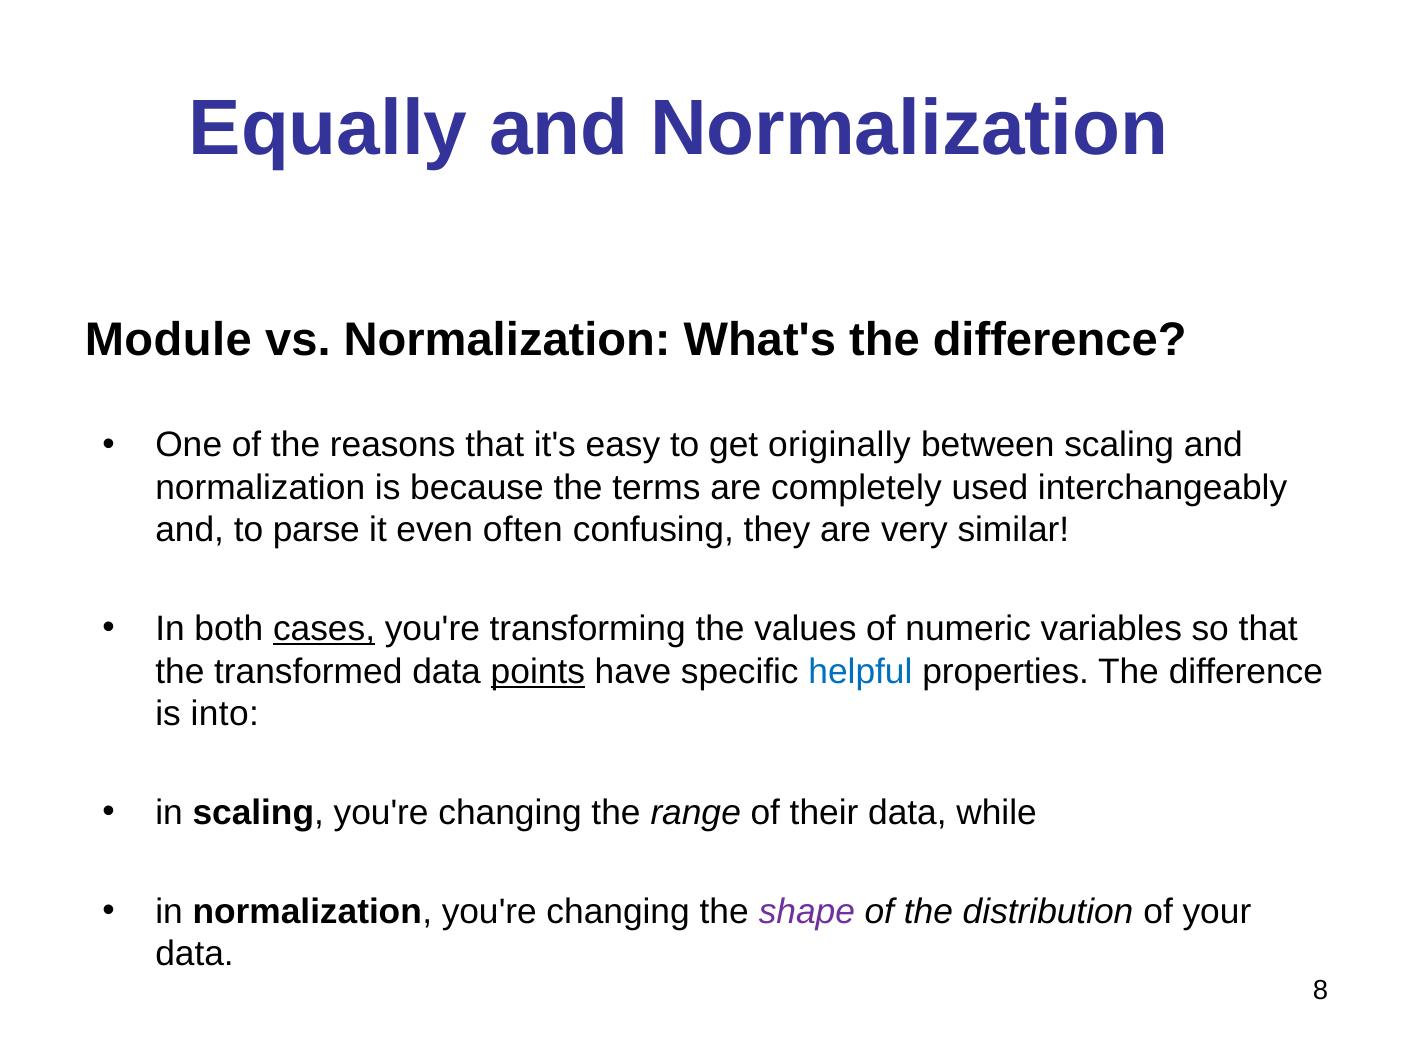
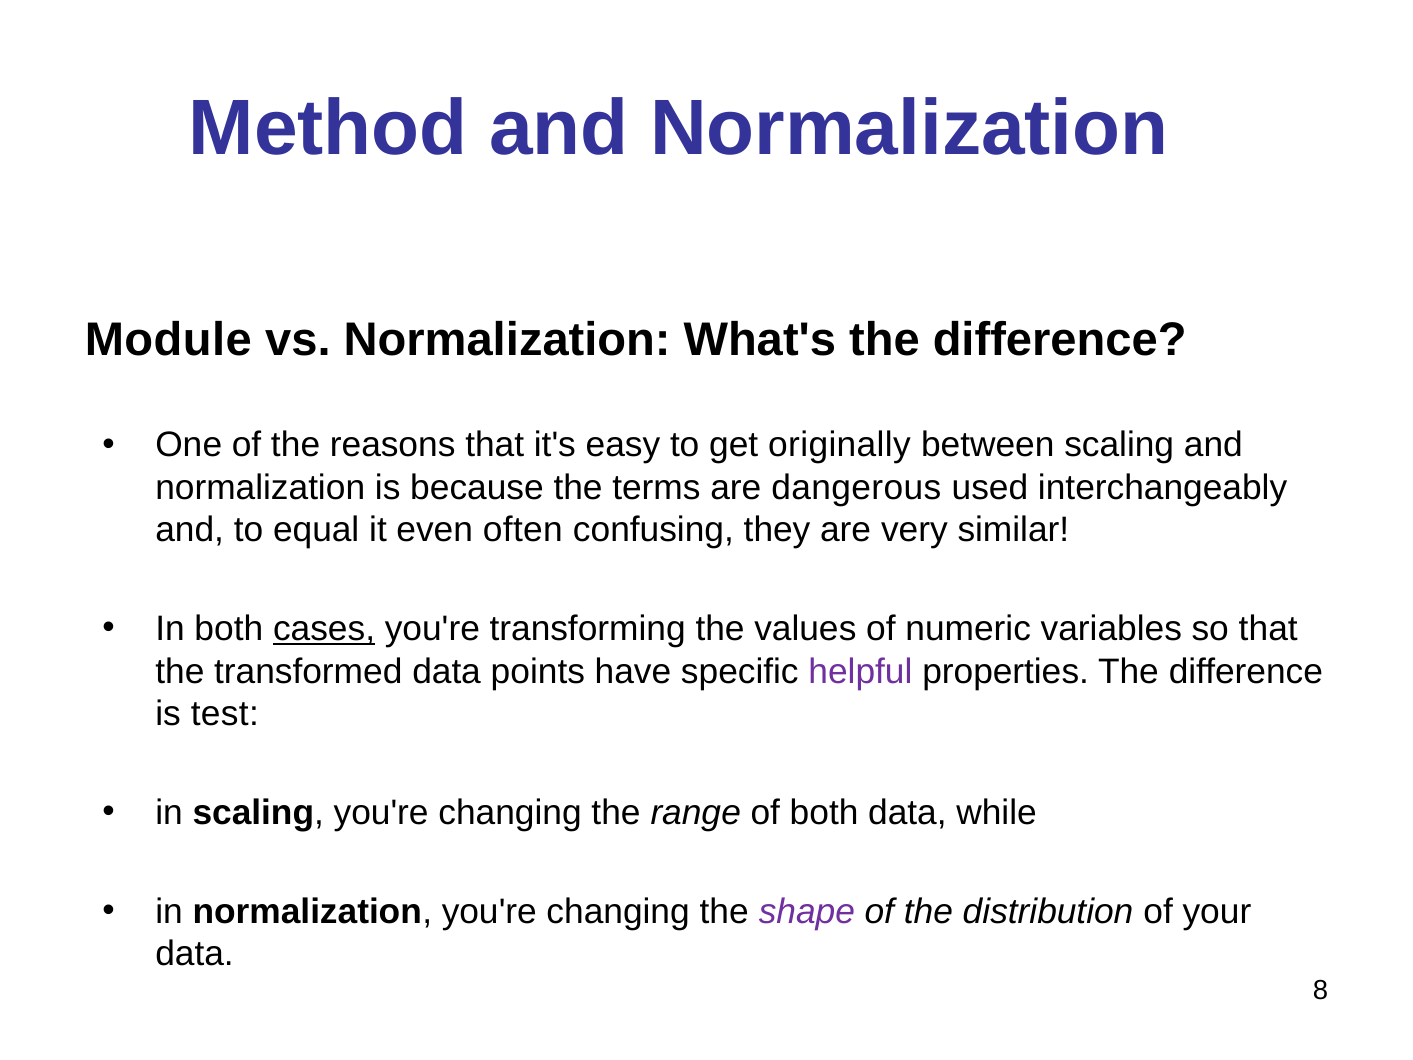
Equally: Equally -> Method (328, 129)
completely: completely -> dangerous (856, 488)
parse: parse -> equal (316, 530)
points underline: present -> none (538, 671)
helpful colour: blue -> purple (860, 671)
into: into -> test (225, 714)
of their: their -> both (824, 813)
